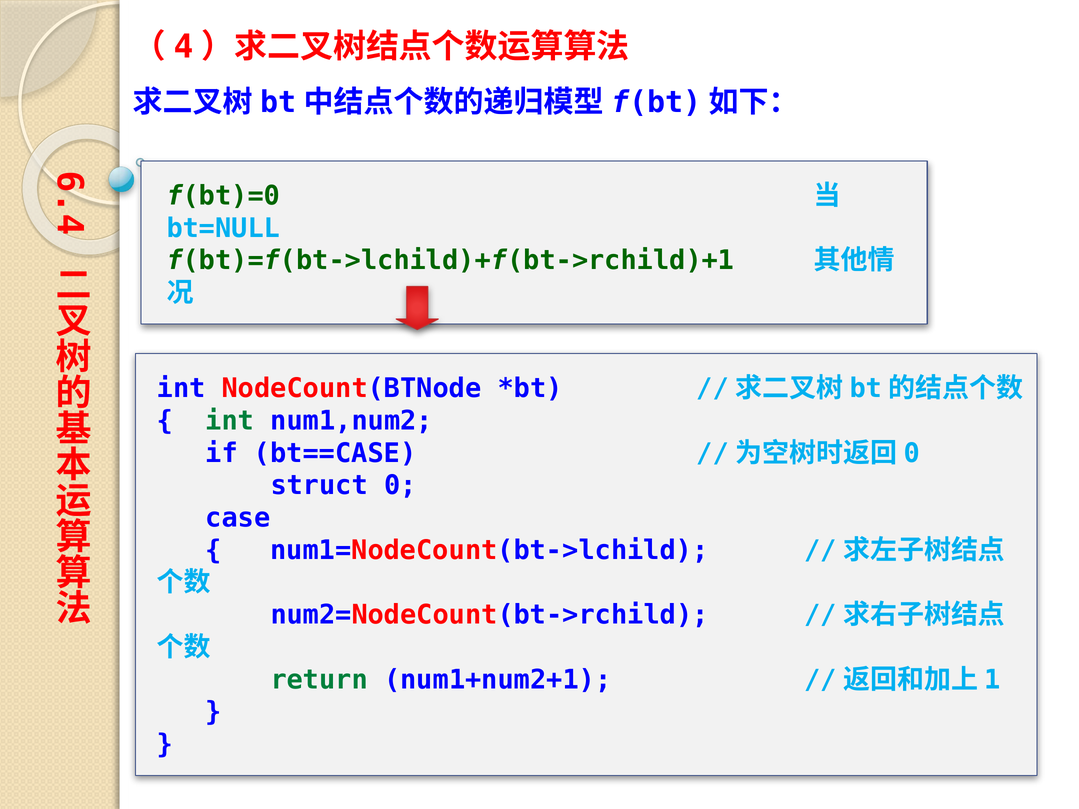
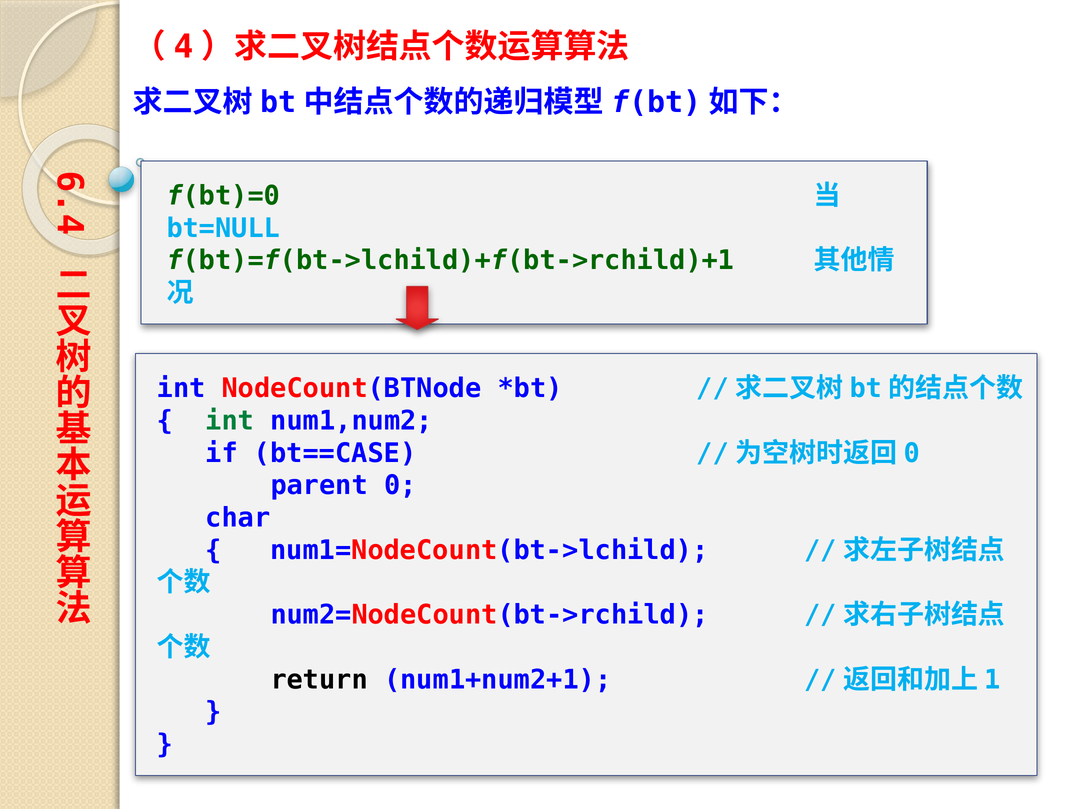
struct: struct -> parent (319, 486)
case: case -> char (238, 518)
return colour: green -> black (319, 680)
